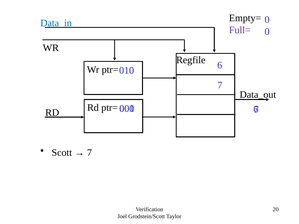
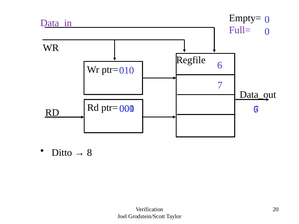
Data_in colour: blue -> purple (56, 23)
Scott: Scott -> Ditto (62, 153)
7: 7 -> 8 (89, 153)
